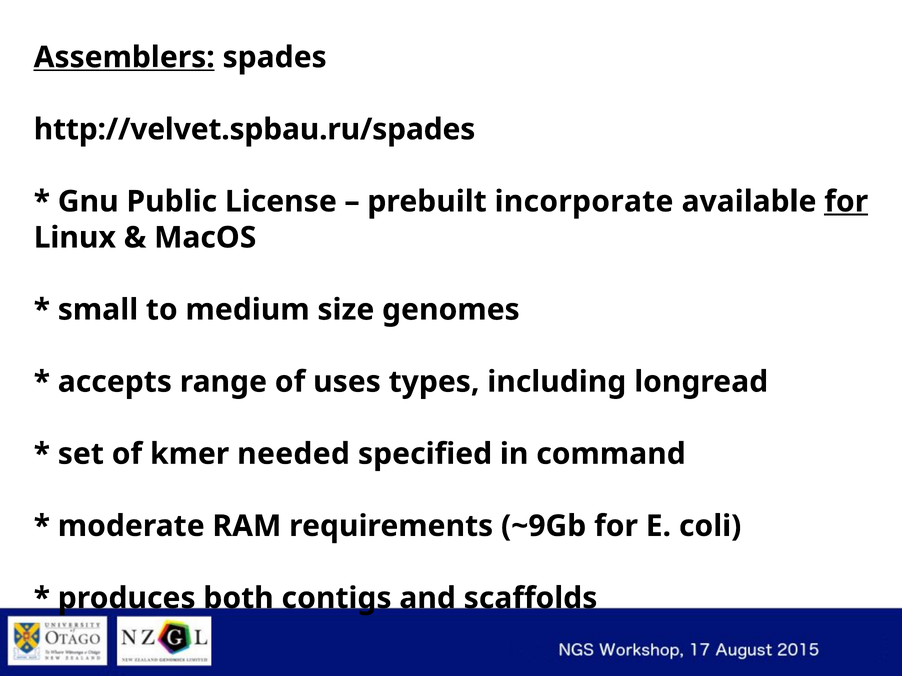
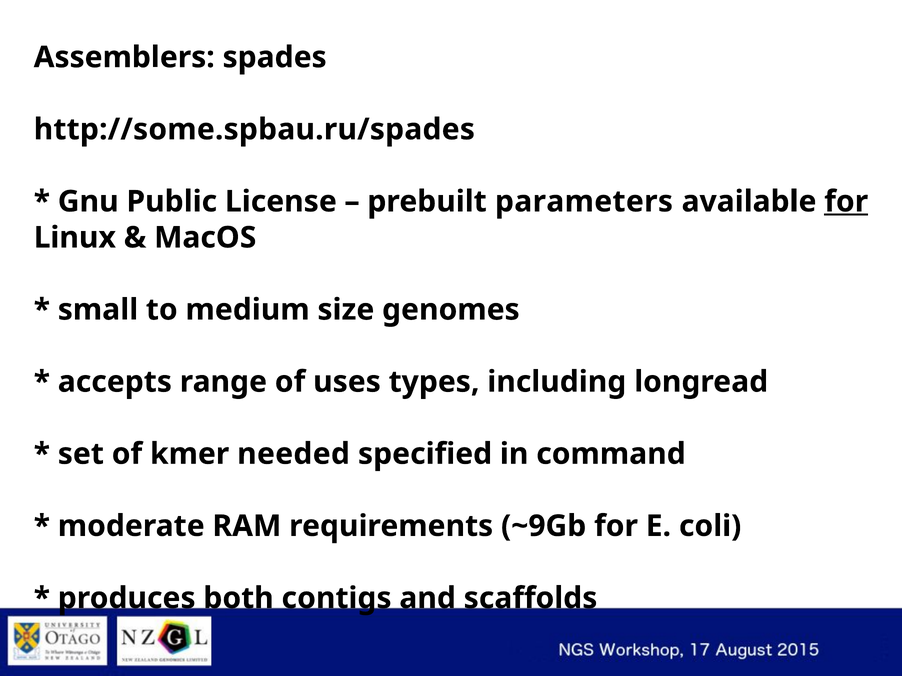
Assemblers underline: present -> none (124, 57)
http://velvet.spbau.ru/spades: http://velvet.spbau.ru/spades -> http://some.spbau.ru/spades (254, 130)
incorporate: incorporate -> parameters (584, 202)
